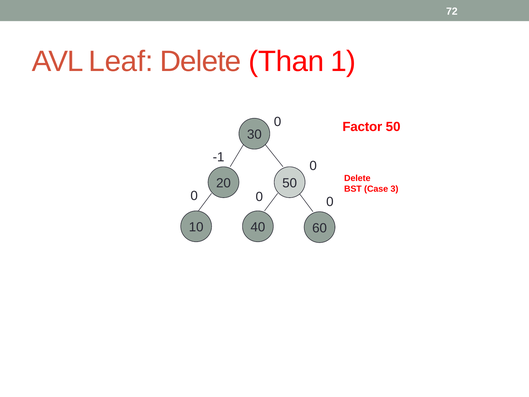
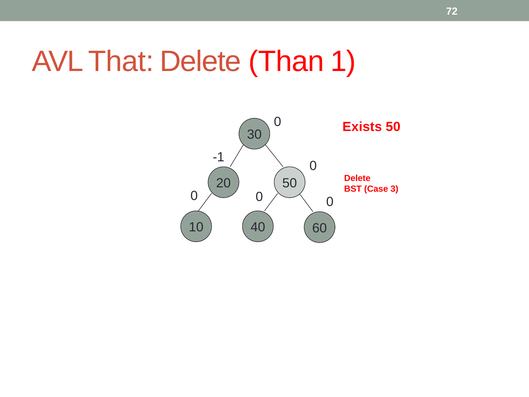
Leaf: Leaf -> That (121, 62)
Factor: Factor -> Exists (362, 127)
